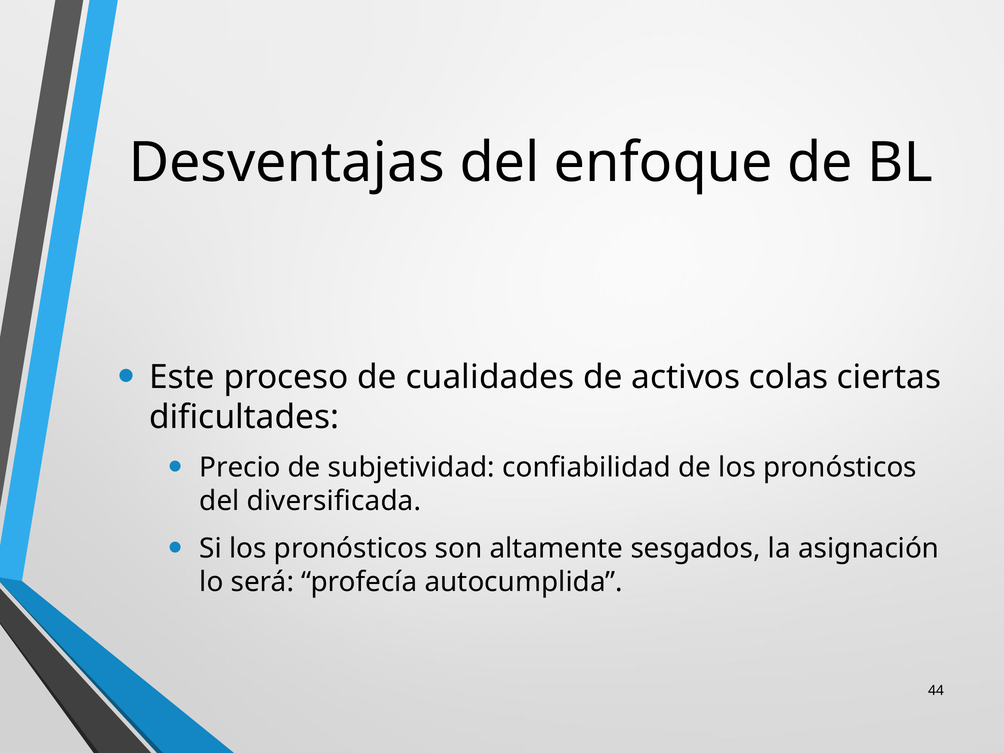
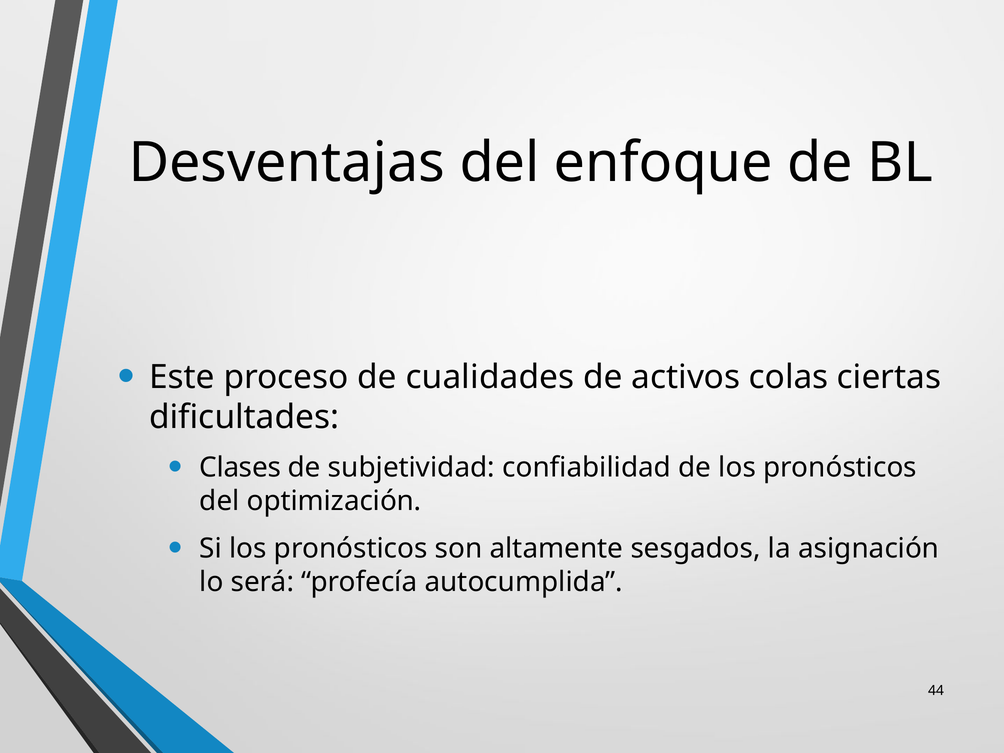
Precio: Precio -> Clases (240, 468)
diversificada: diversificada -> optimización (334, 501)
